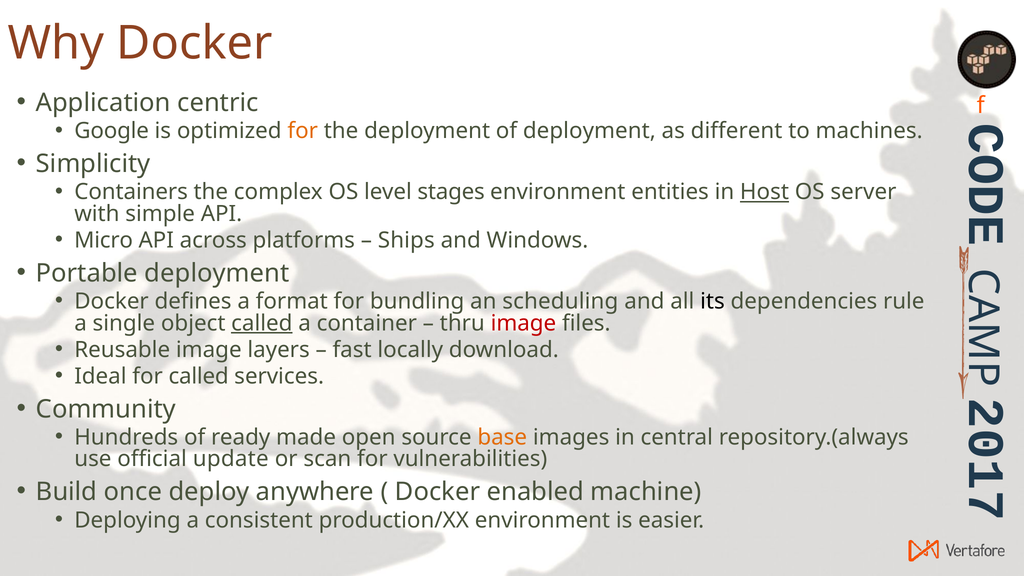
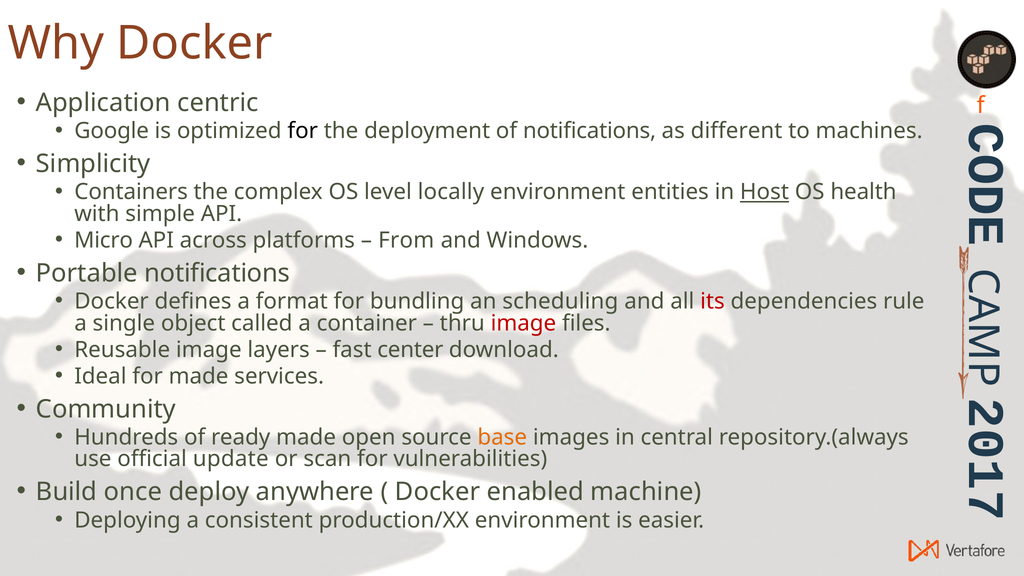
for colour: orange -> black (303, 131)
of deployment: deployment -> notifications (589, 131)
stages: stages -> locally (451, 192)
server: server -> health (863, 192)
Ships: Ships -> From (406, 240)
Portable deployment: deployment -> notifications (217, 273)
its colour: black -> red (712, 301)
called underline: present -> none (262, 323)
locally: locally -> center (410, 350)
for called: called -> made (199, 376)
